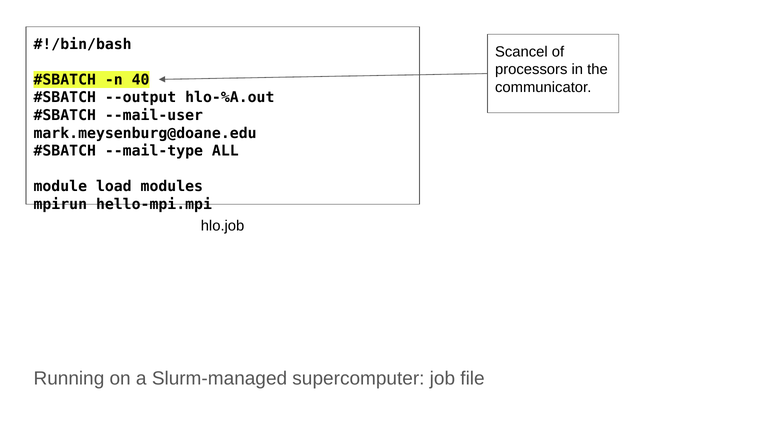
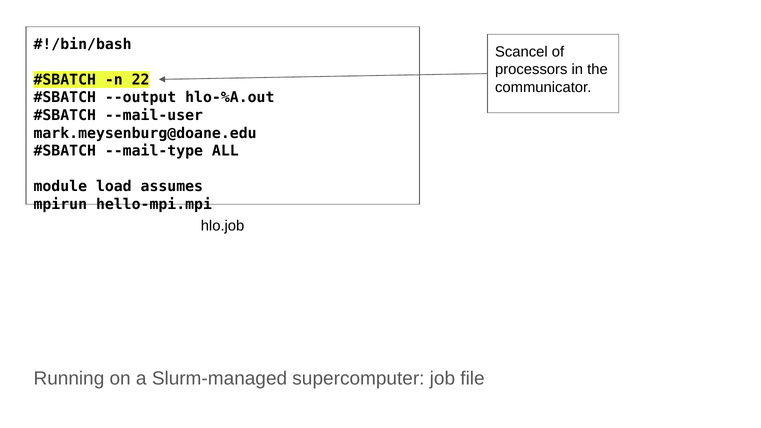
40: 40 -> 22 (141, 80)
modules: modules -> assumes (172, 186)
